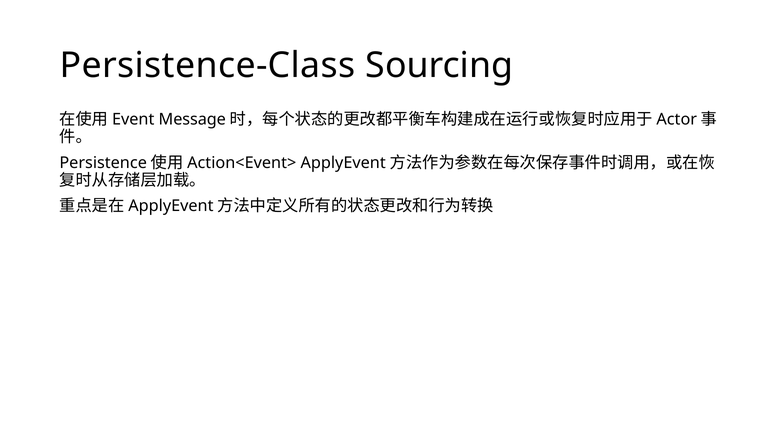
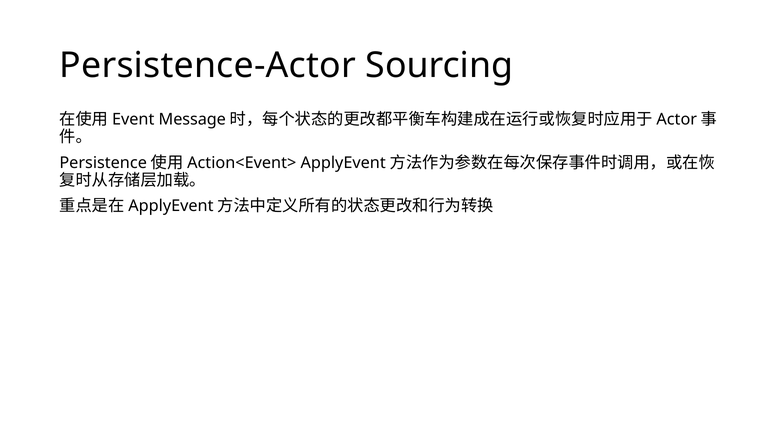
Persistence-Class: Persistence-Class -> Persistence-Actor (208, 65)
